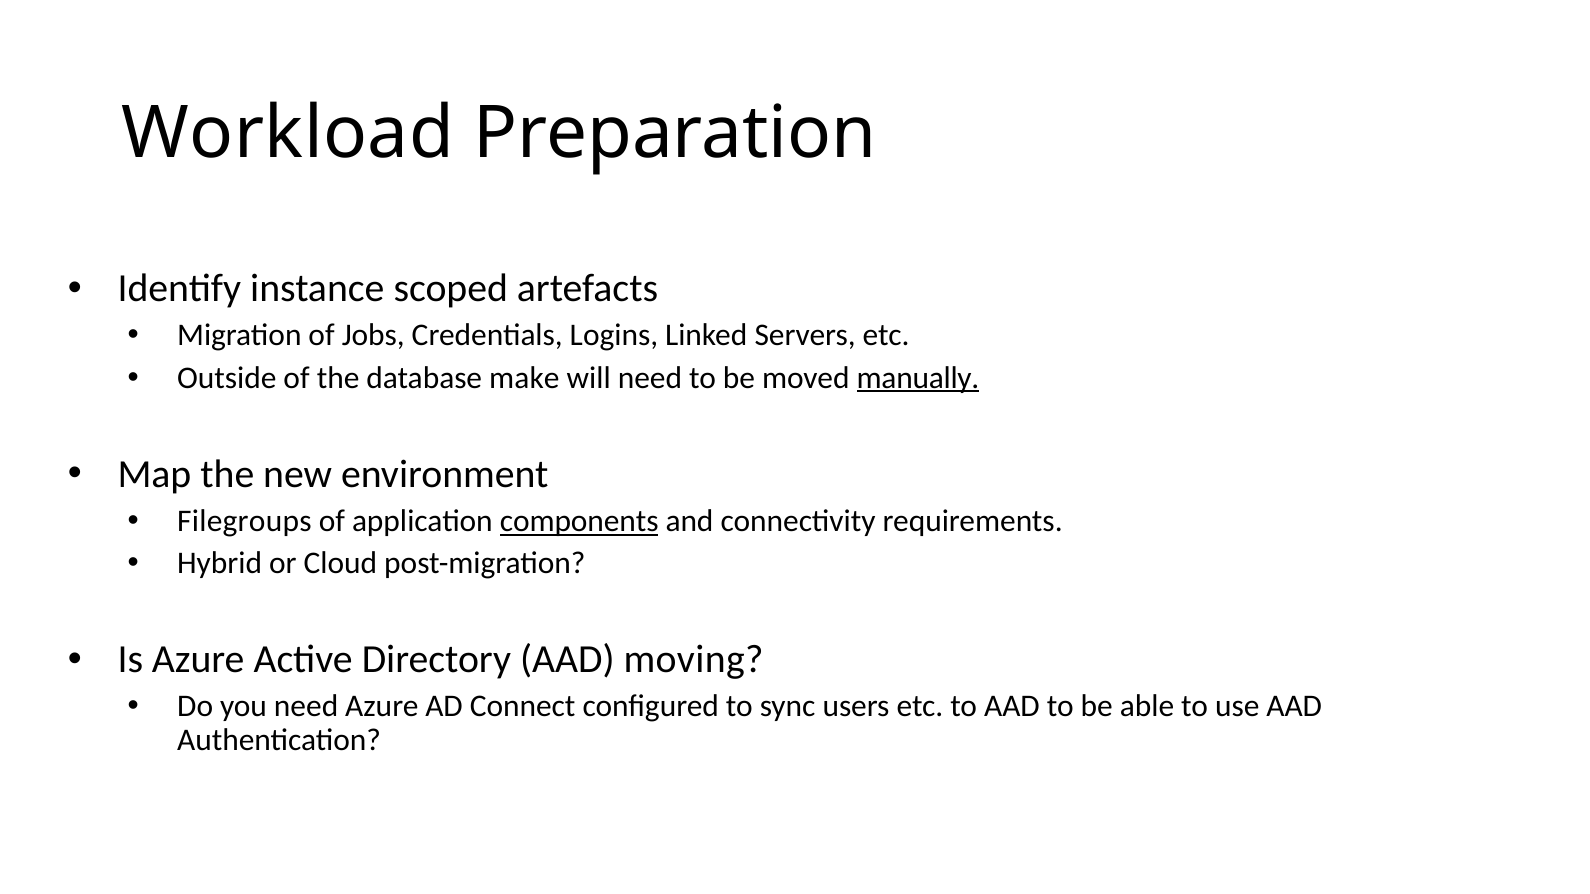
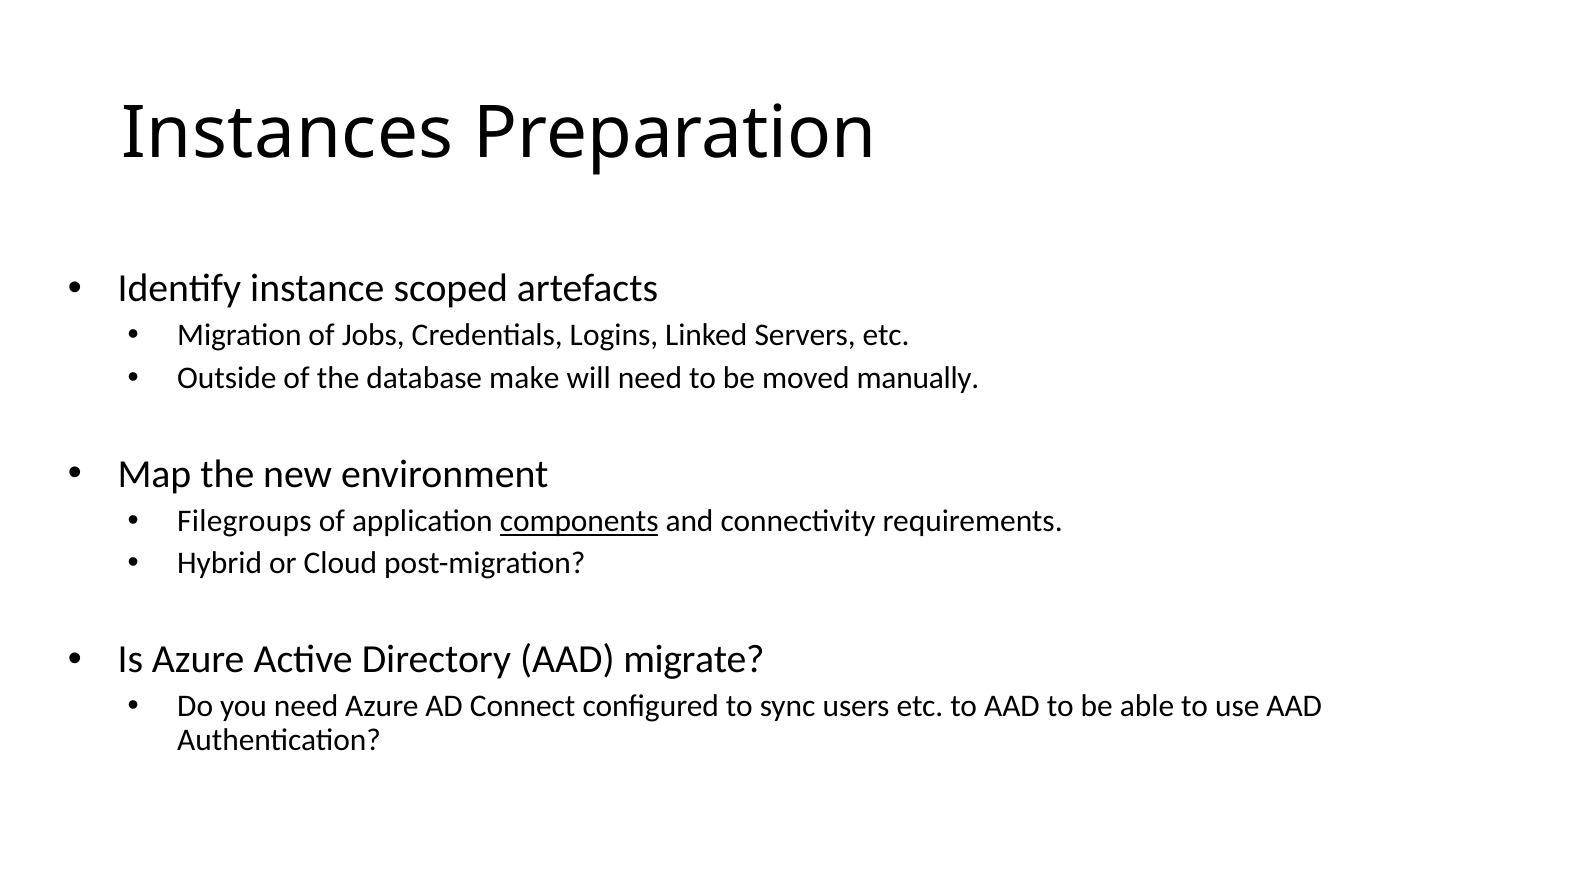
Workload: Workload -> Instances (288, 134)
manually underline: present -> none (918, 378)
moving: moving -> migrate (694, 660)
